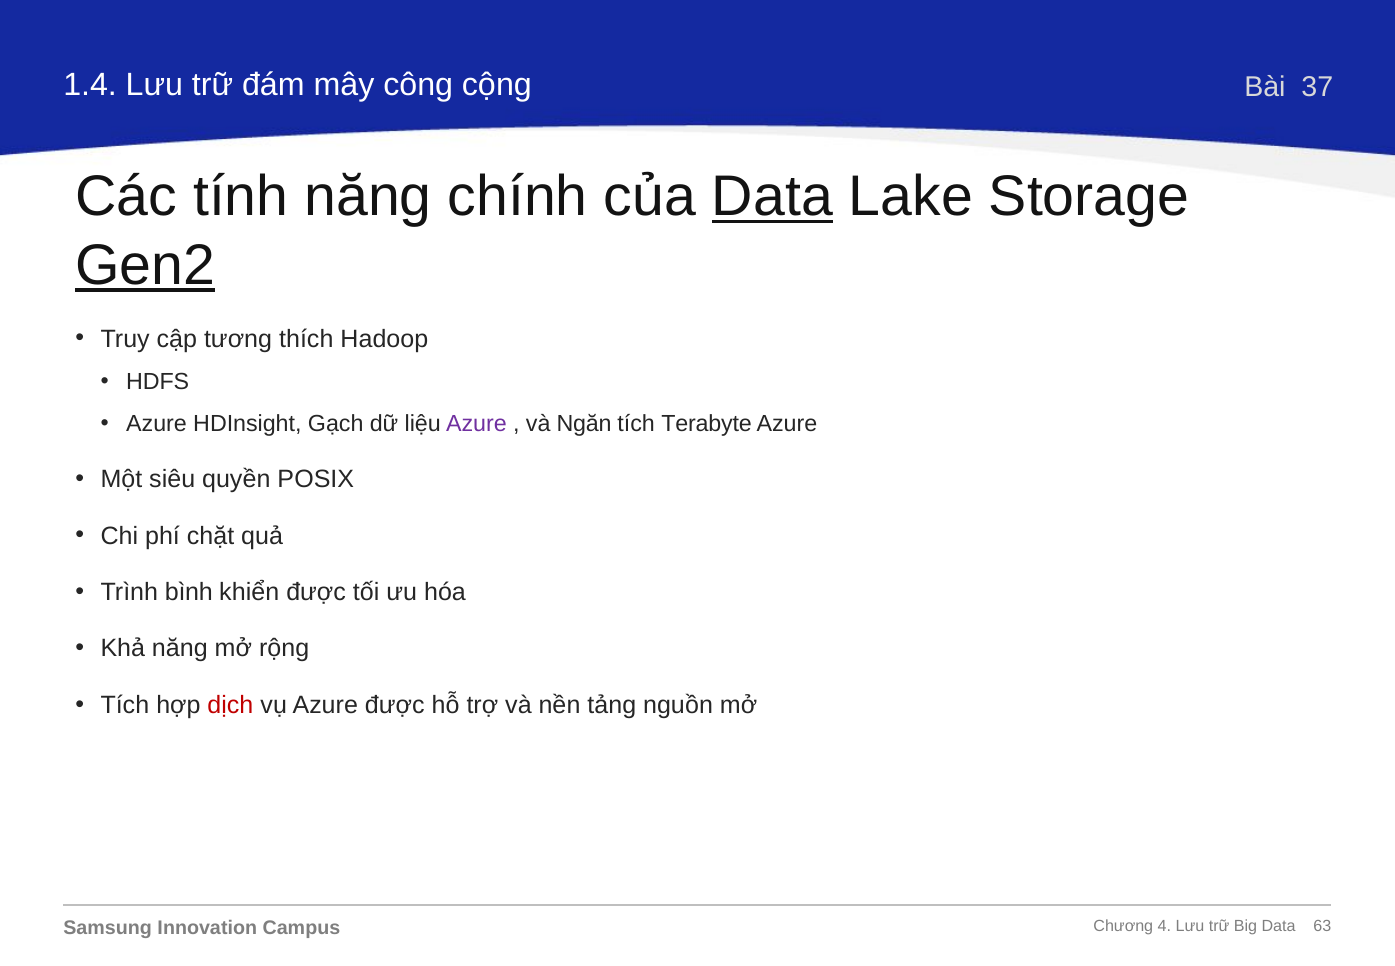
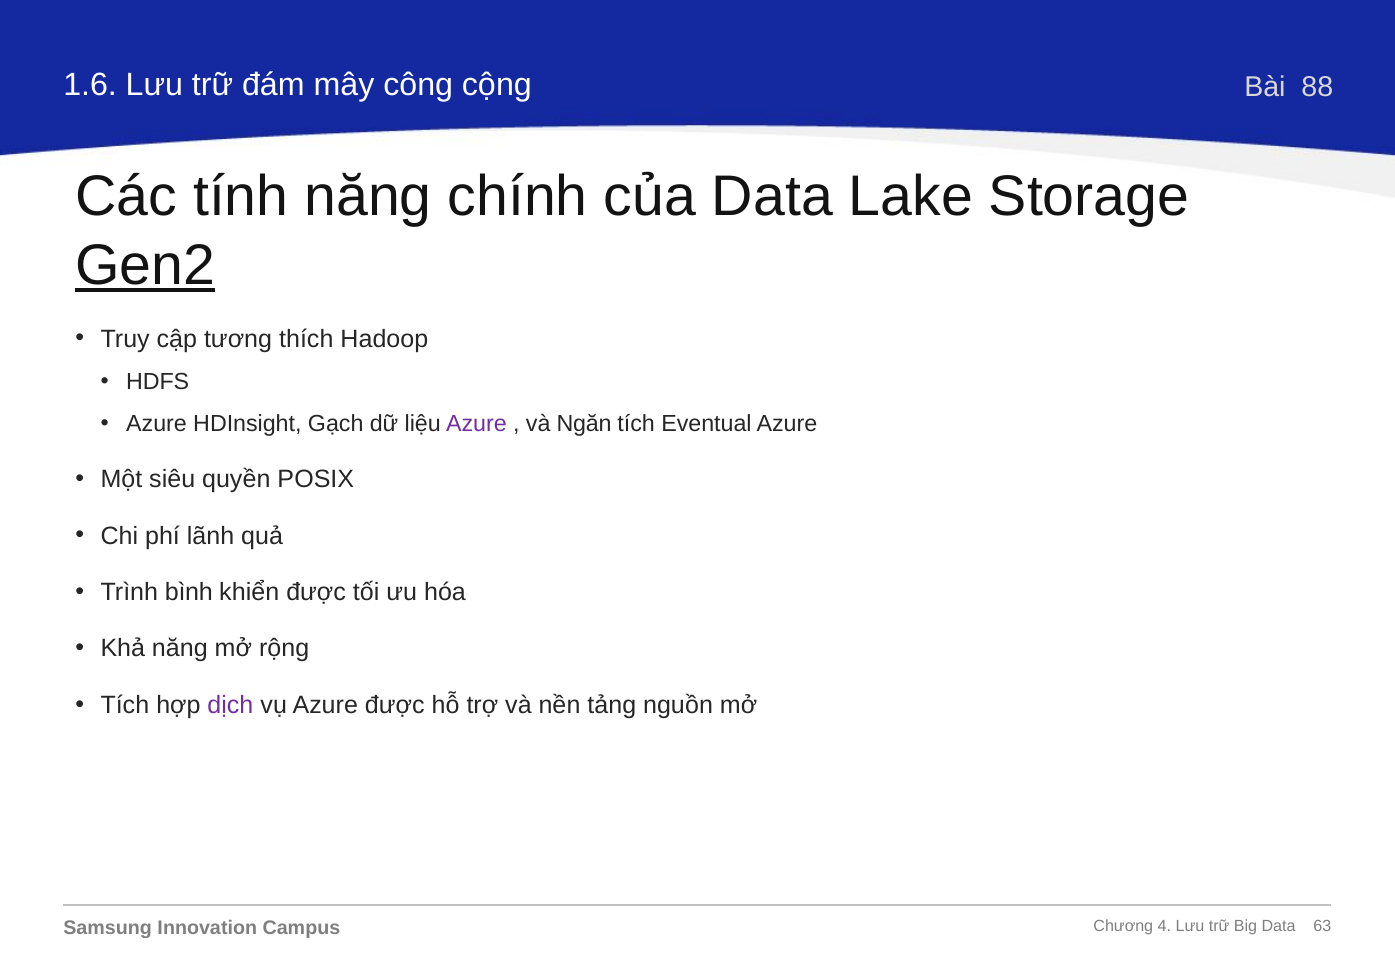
1.4: 1.4 -> 1.6 (90, 85)
37: 37 -> 88 (1317, 87)
Data underline: present -> none (772, 197)
Terabyte: Terabyte -> Eventual (706, 424)
chặt: chặt -> lãnh (211, 536)
dịch colour: red -> purple (230, 705)
